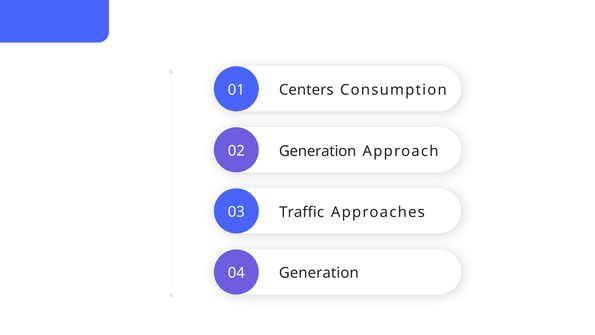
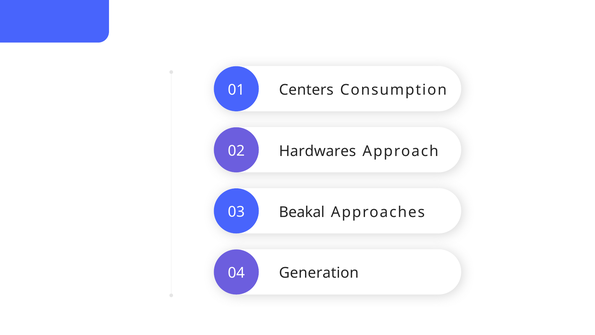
02 Generation: Generation -> Hardwares (318, 151)
Traffic: Traffic -> Beakal (302, 212)
